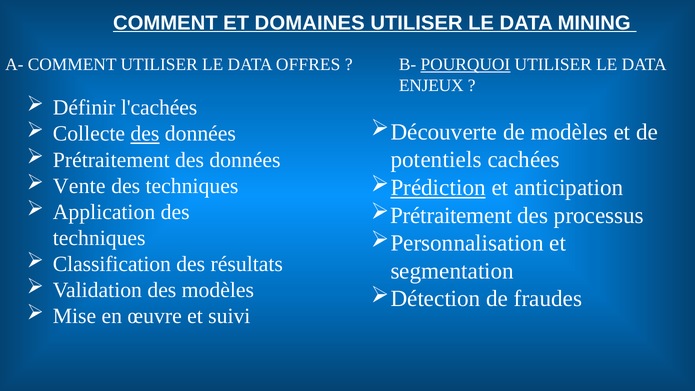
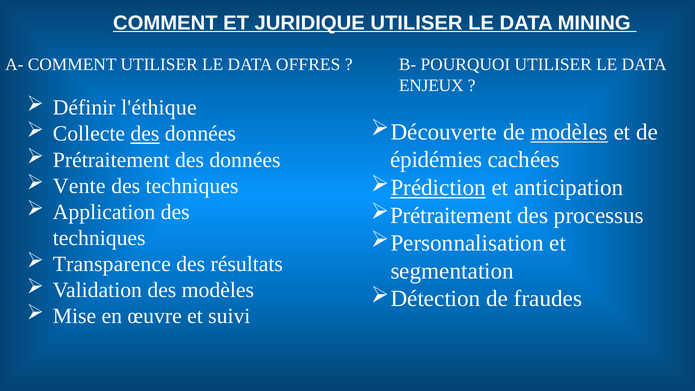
DOMAINES: DOMAINES -> JURIDIQUE (310, 23)
POURQUOI underline: present -> none (465, 65)
l'cachées: l'cachées -> l'éthique (159, 108)
modèles underline: none -> present (569, 132)
potentiels: potentiels -> épidémies (436, 160)
Classification: Classification -> Transparence (112, 264)
